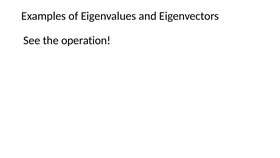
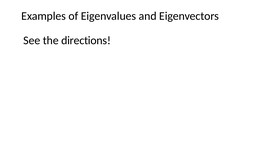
operation: operation -> directions (86, 40)
